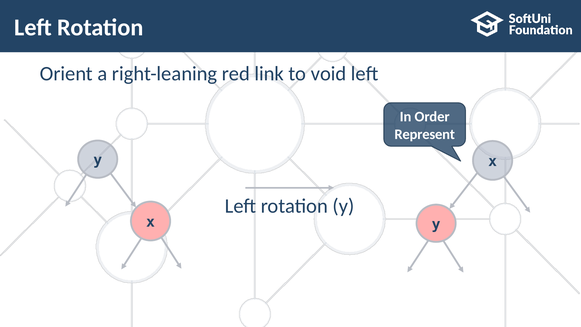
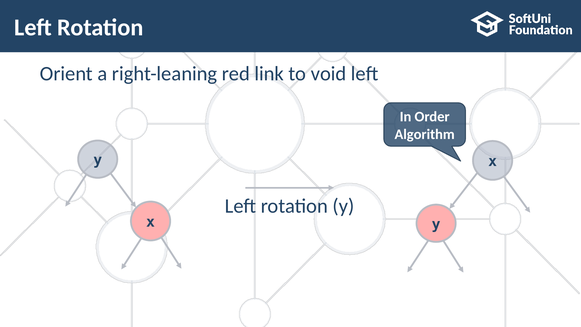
Represent: Represent -> Algorithm (425, 134)
